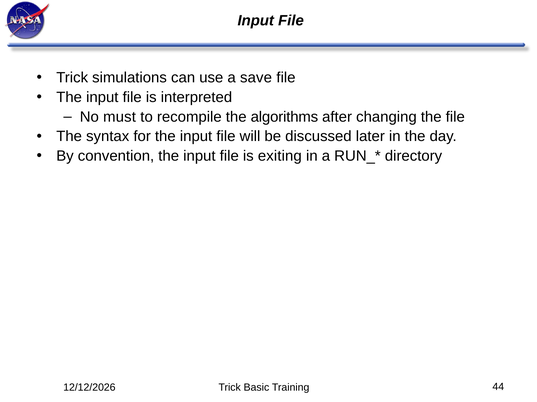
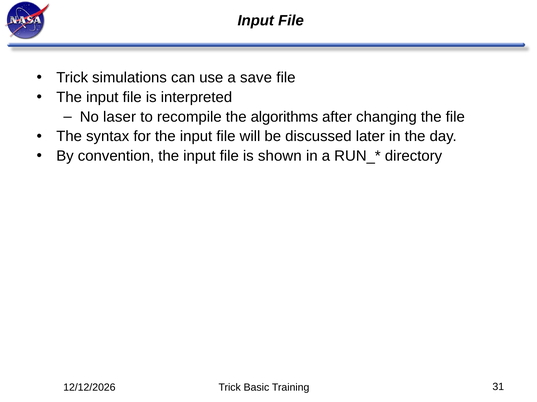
must: must -> laser (120, 117)
exiting: exiting -> shown (280, 156)
44: 44 -> 31 (498, 387)
